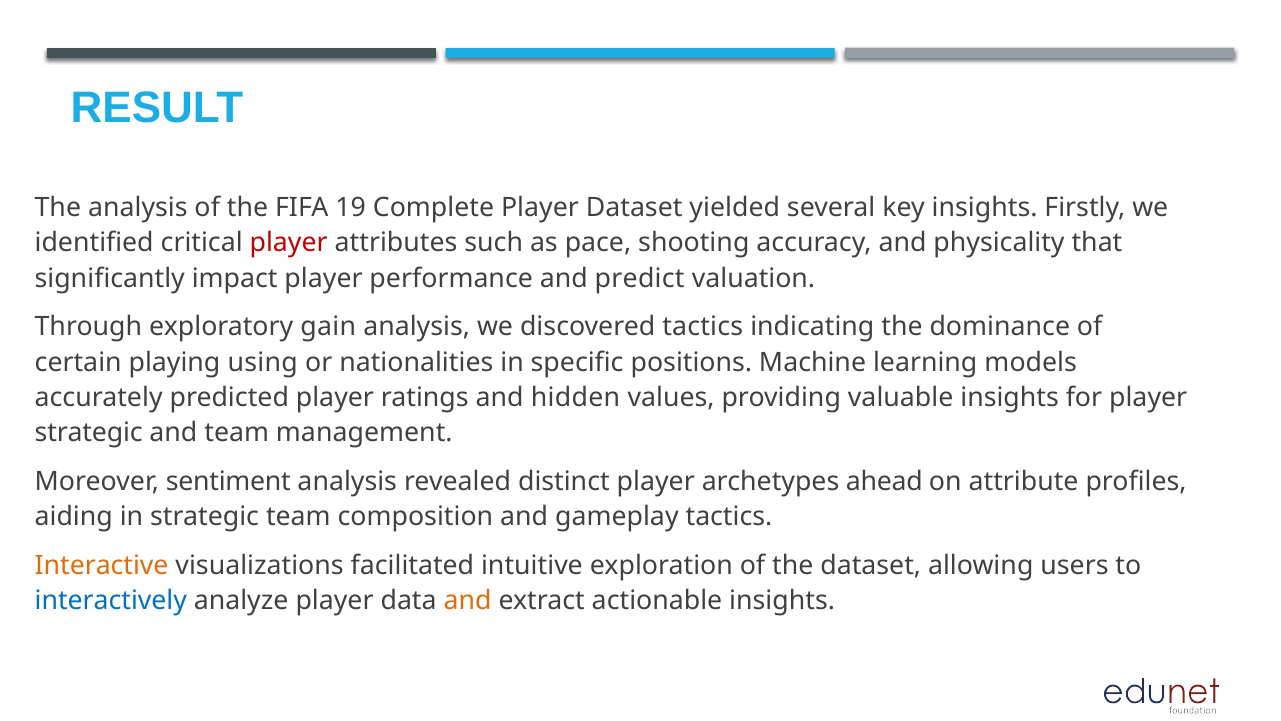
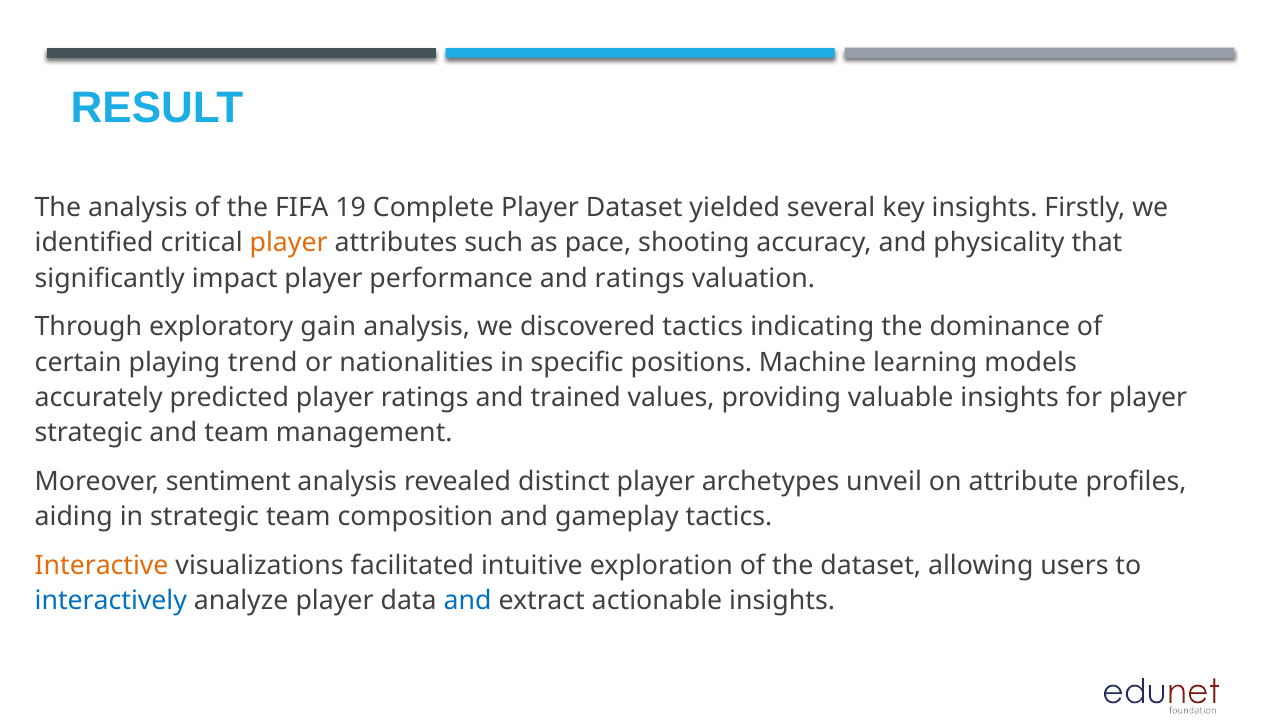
player colour: red -> orange (289, 243)
and predict: predict -> ratings (640, 278)
using: using -> trend (263, 362)
hidden: hidden -> trained (576, 397)
ahead: ahead -> unveil (884, 481)
and colour: orange -> blue (468, 600)
